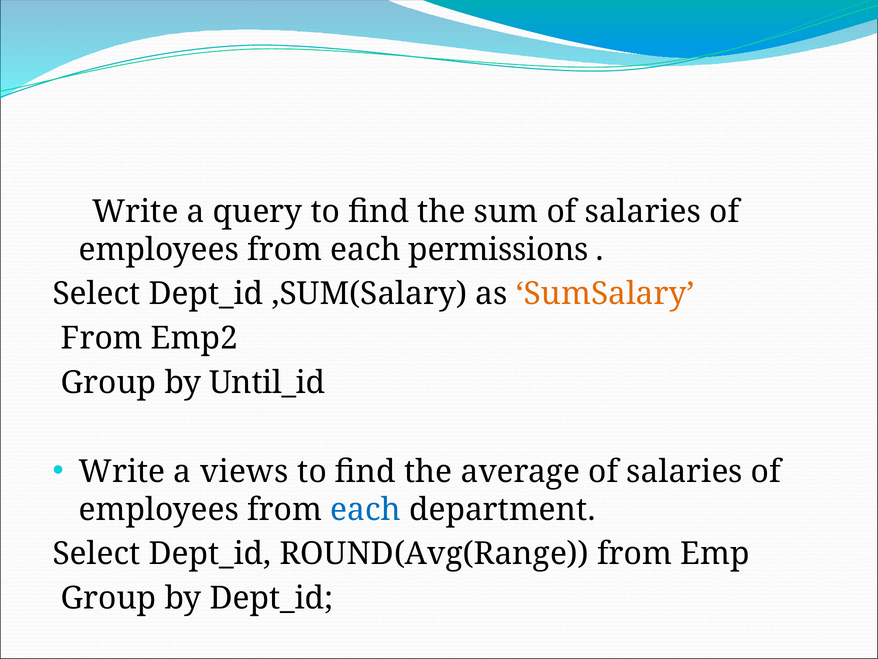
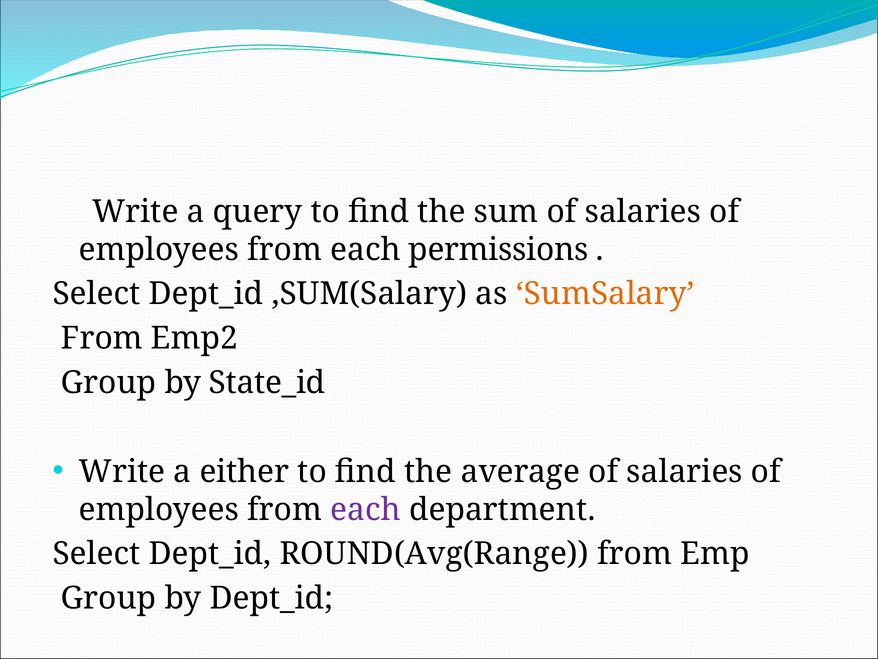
Until_id: Until_id -> State_id (267, 382)
views: views -> either (244, 471)
each colour: blue -> purple (366, 509)
